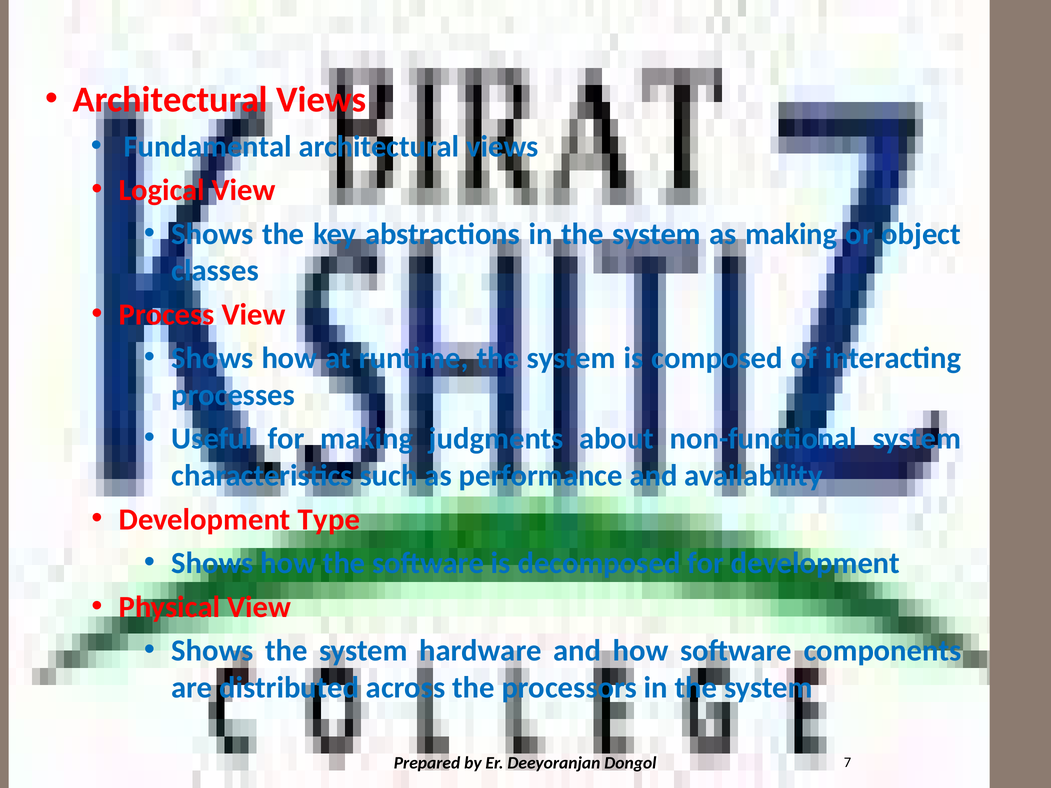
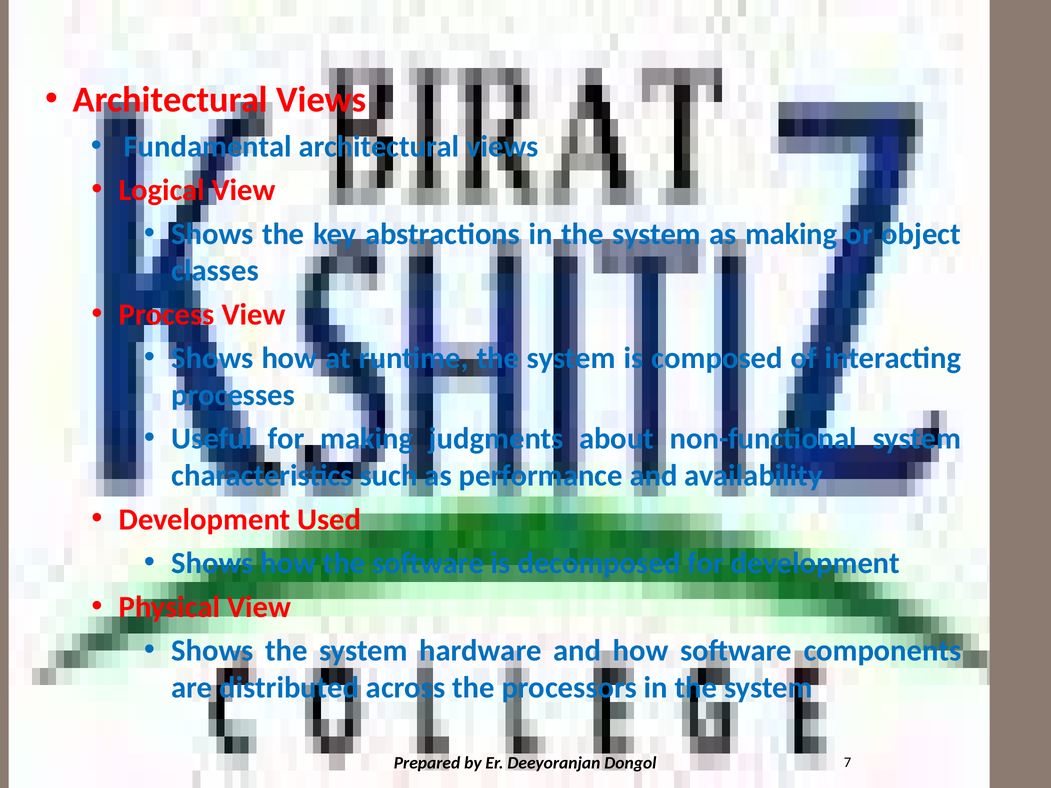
Type: Type -> Used (329, 520)
